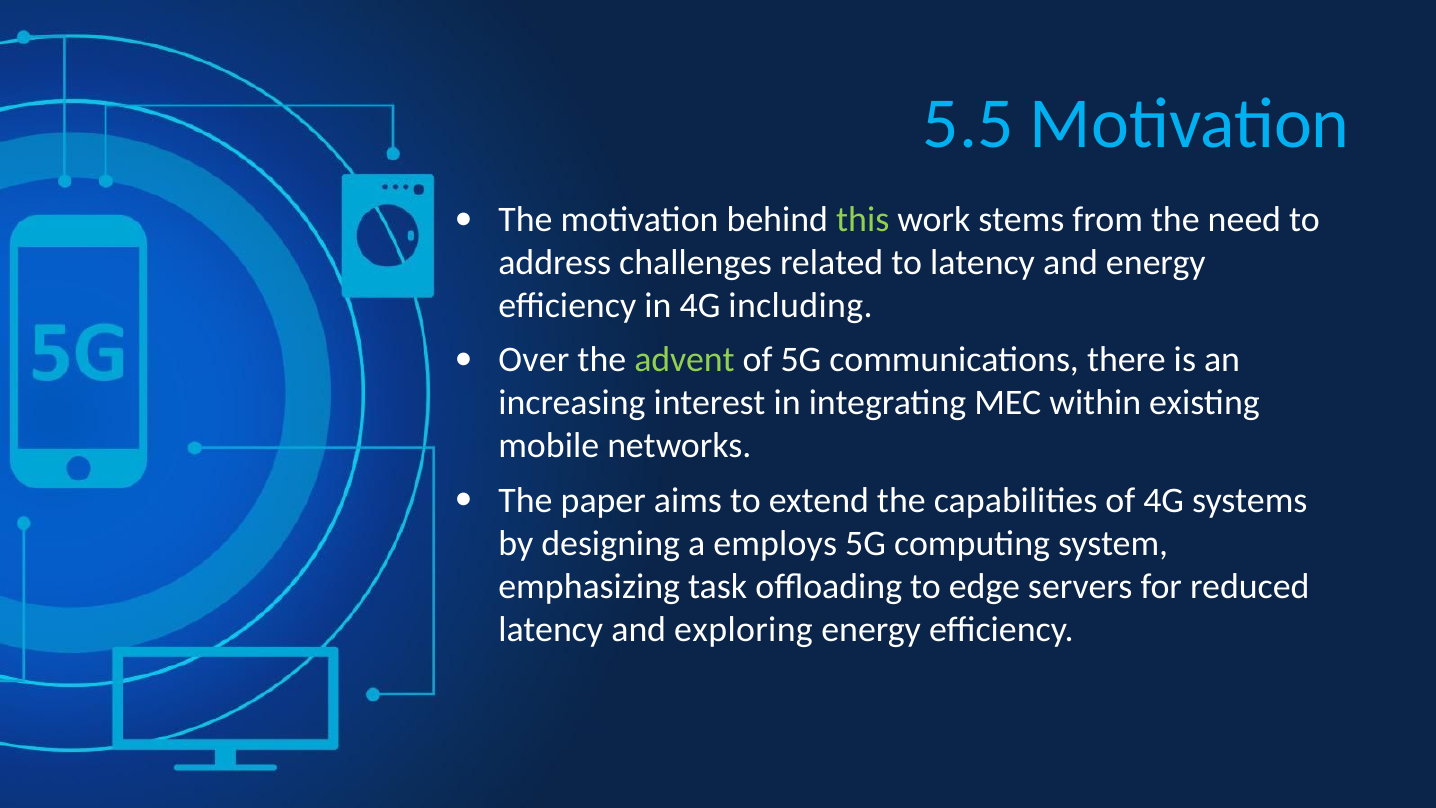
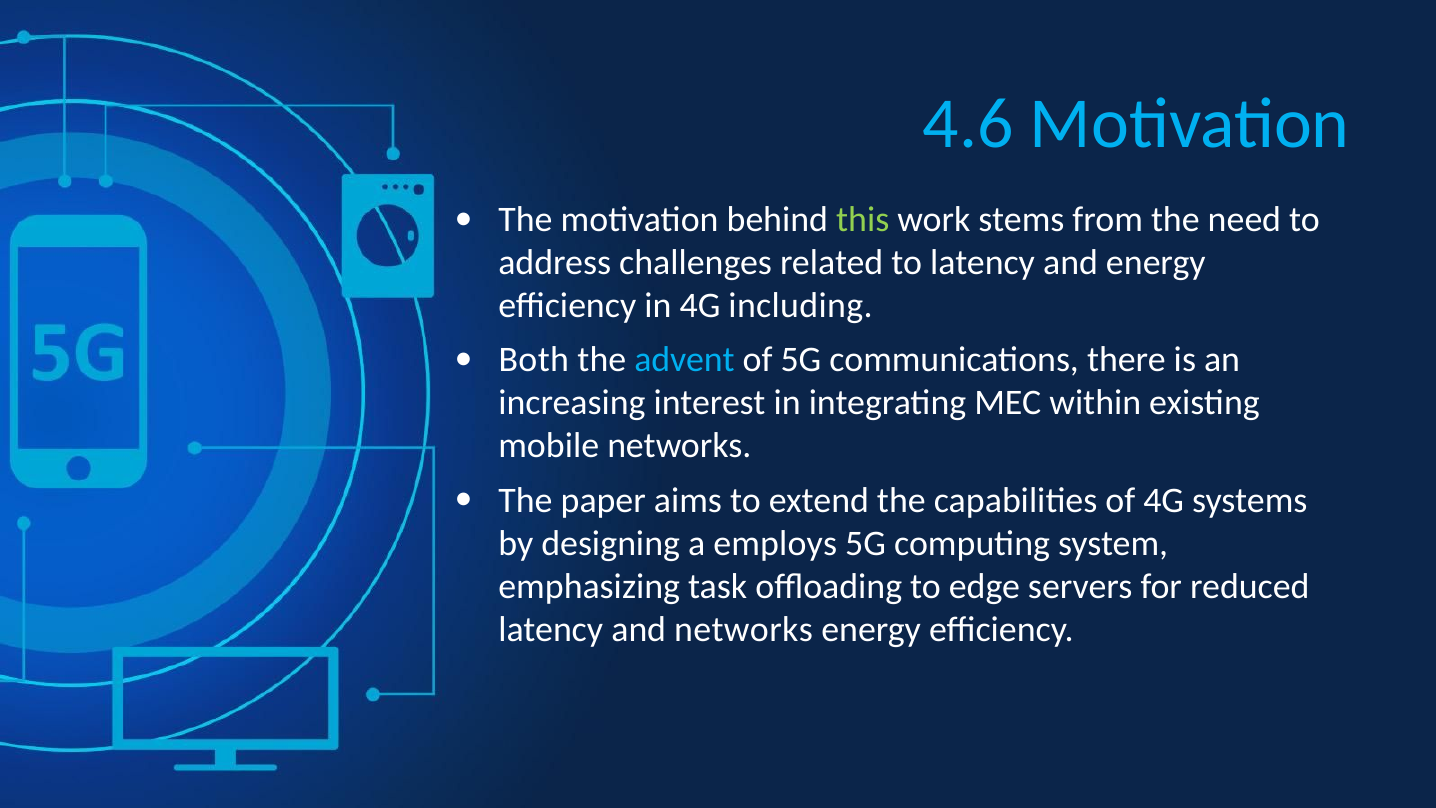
5.5: 5.5 -> 4.6 (968, 124)
Over: Over -> Both (534, 360)
advent colour: light green -> light blue (684, 360)
and exploring: exploring -> networks (744, 629)
